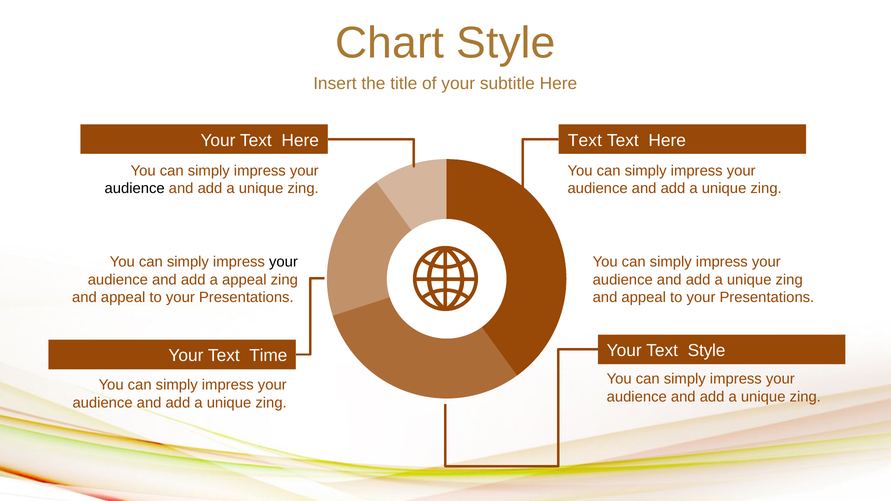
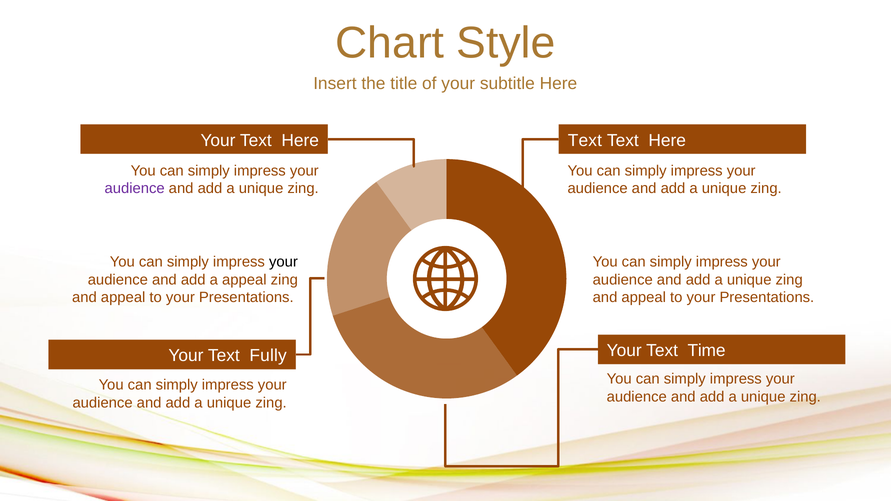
audience colour: black -> purple (135, 189)
Text Style: Style -> Time (707, 351)
Time: Time -> Fully (268, 356)
